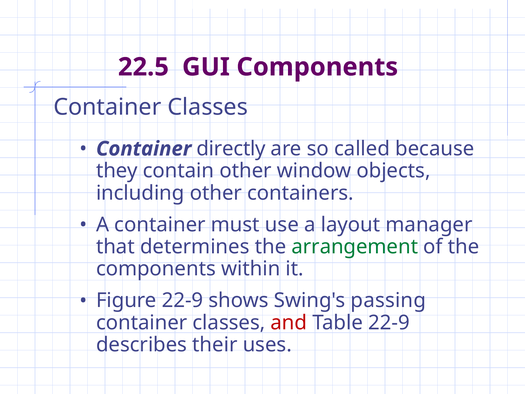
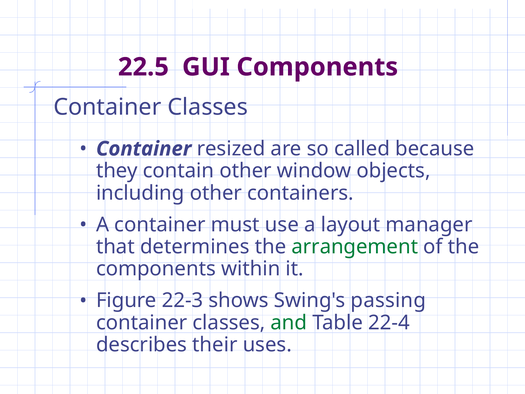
directly: directly -> resized (231, 149)
Figure 22-9: 22-9 -> 22-3 (183, 300)
and colour: red -> green (289, 322)
Table 22-9: 22-9 -> 22-4 (389, 322)
